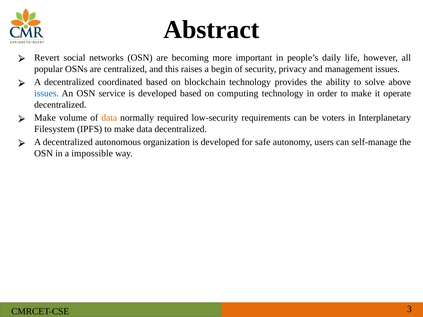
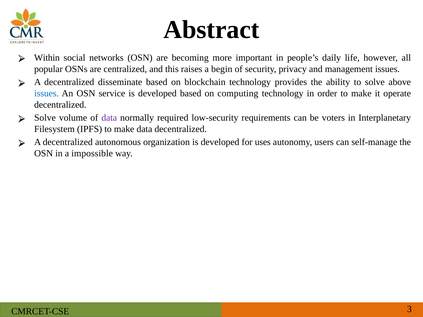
Revert: Revert -> Within (47, 58)
coordinated: coordinated -> disseminate (120, 82)
Make: Make -> Solve (45, 118)
data colour: orange -> purple (109, 118)
safe: safe -> uses (263, 142)
